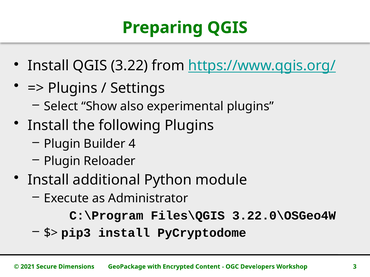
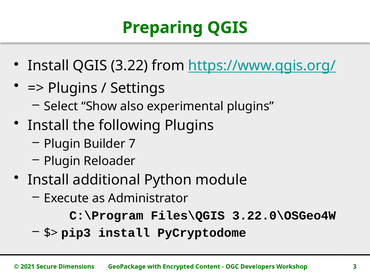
4: 4 -> 7 (132, 144)
